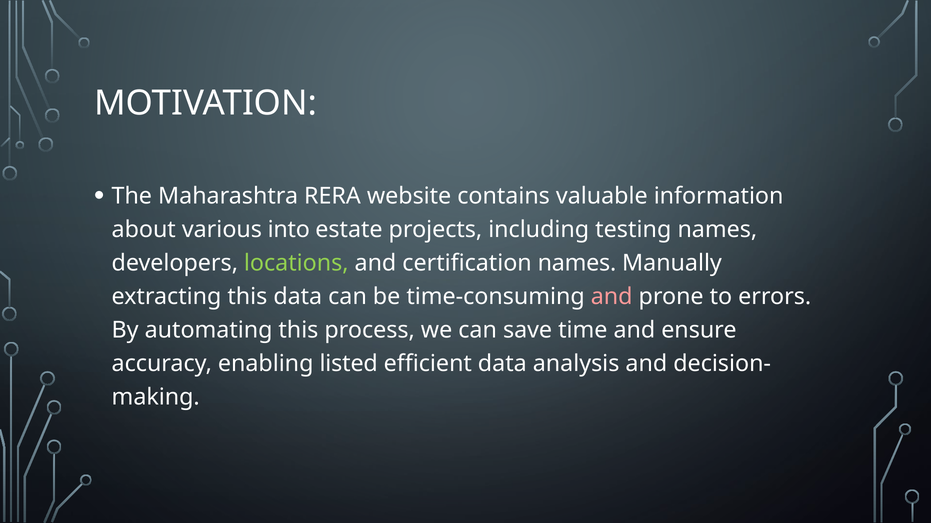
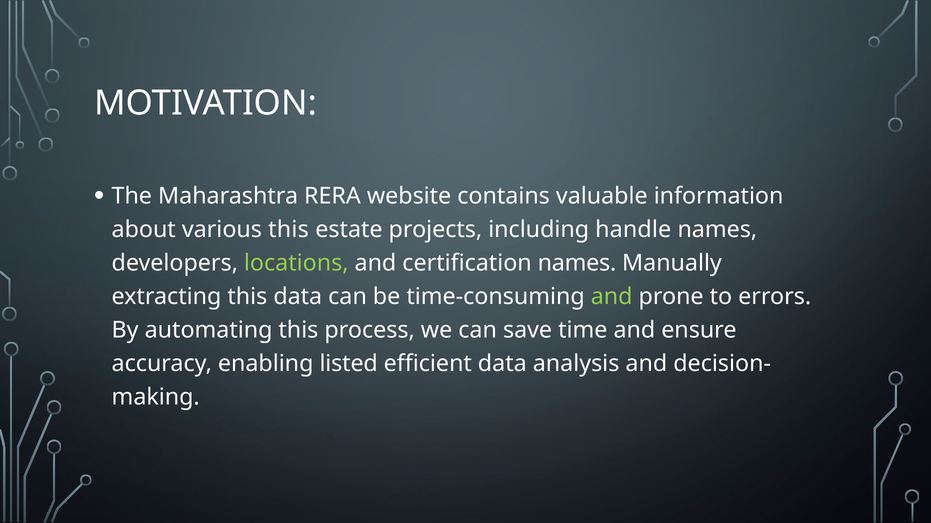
various into: into -> this (289, 230)
testing: testing -> handle (633, 230)
and colour: pink -> light green (612, 297)
